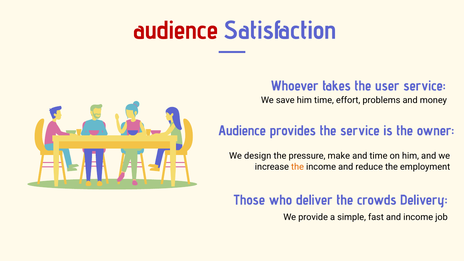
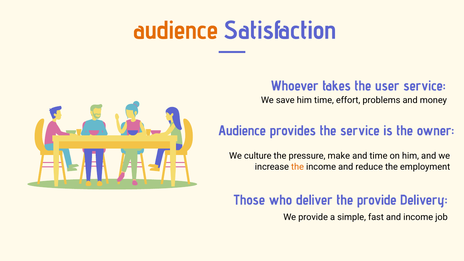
audience colour: red -> orange (176, 30)
design: design -> culture (258, 156)
the crowds: crowds -> provide (377, 200)
